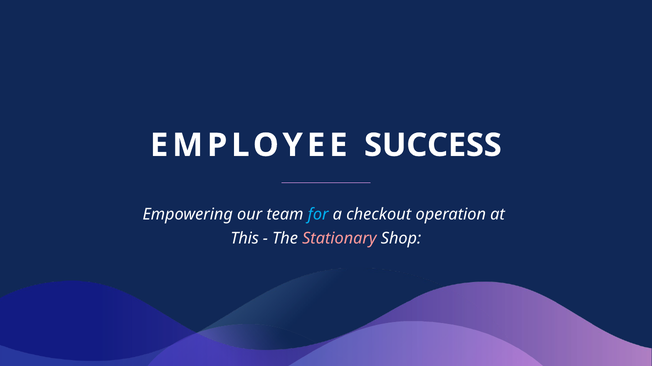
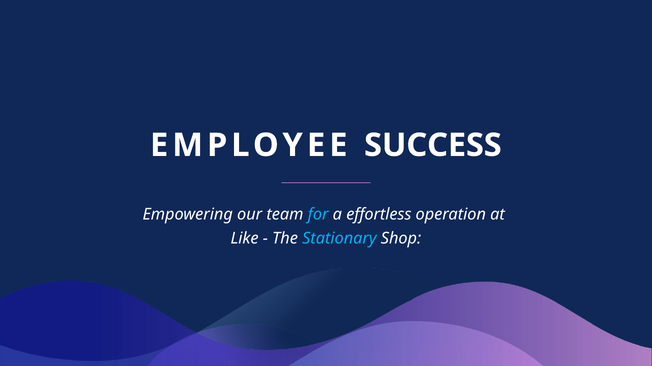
checkout: checkout -> effortless (379, 215)
This: This -> Like (245, 239)
Stationary colour: pink -> light blue (339, 239)
